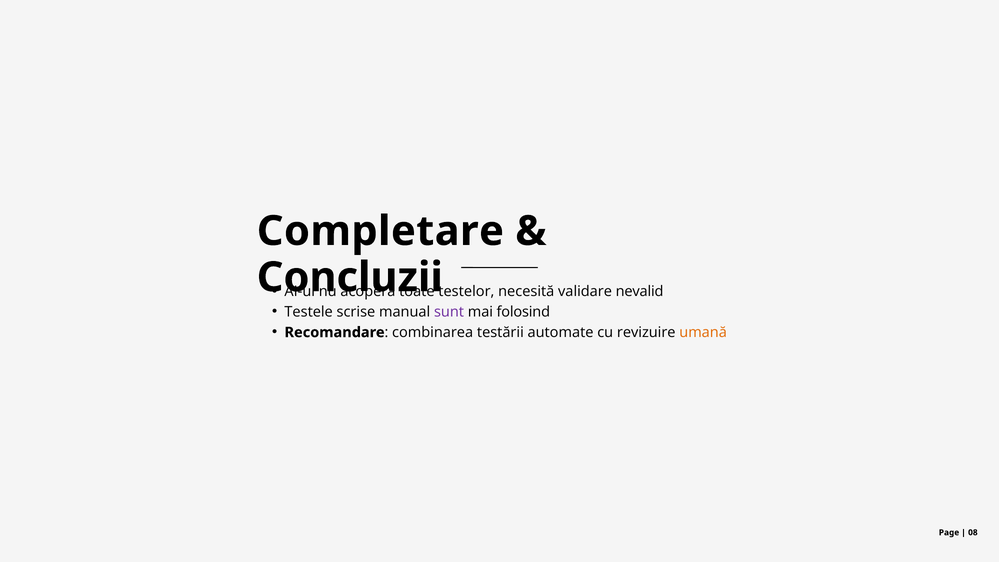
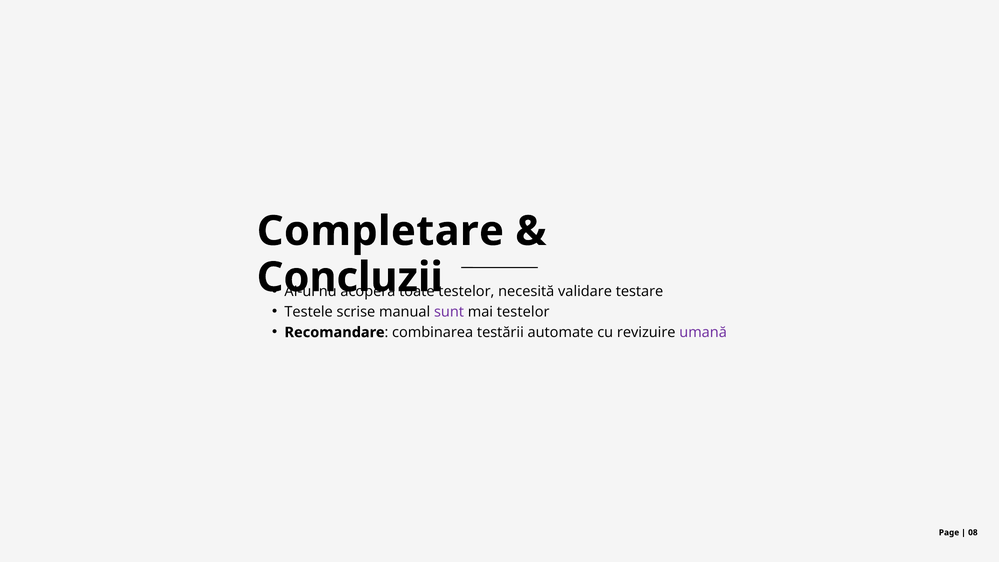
nevalid: nevalid -> testare (640, 292)
mai folosind: folosind -> testelor (523, 312)
umană colour: orange -> purple (703, 332)
